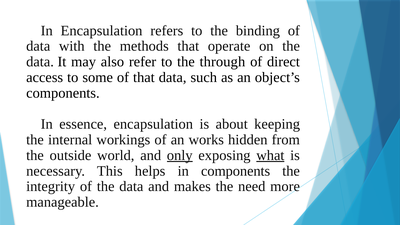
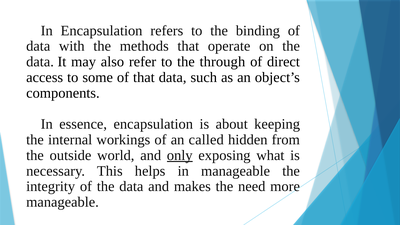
works: works -> called (206, 140)
what underline: present -> none (270, 155)
in components: components -> manageable (236, 171)
